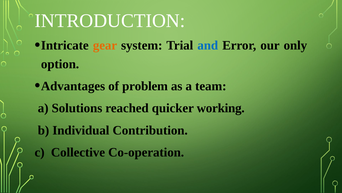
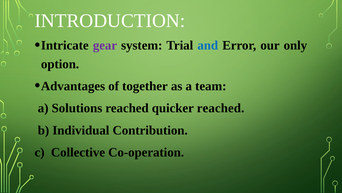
gear colour: orange -> purple (105, 45)
problem: problem -> together (145, 86)
quicker working: working -> reached (221, 108)
